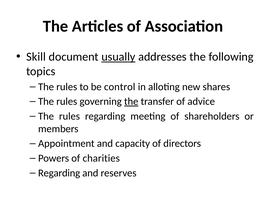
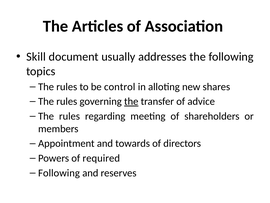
usually underline: present -> none (118, 57)
capacity: capacity -> towards (133, 143)
charities: charities -> required (101, 158)
Regarding: Regarding -> Following (59, 173)
